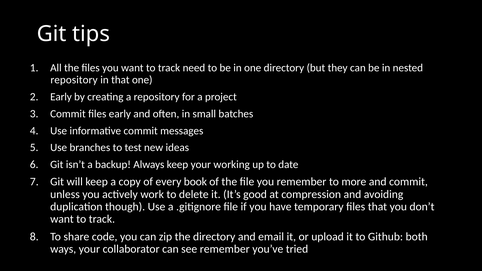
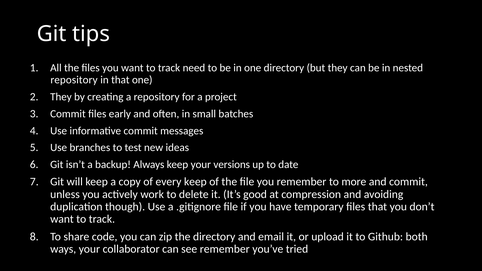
Early: Early -> They (61, 97)
working: working -> versions (232, 165)
every book: book -> keep (195, 182)
